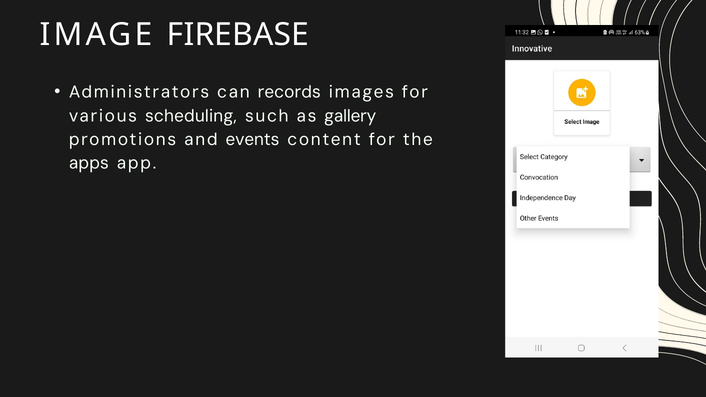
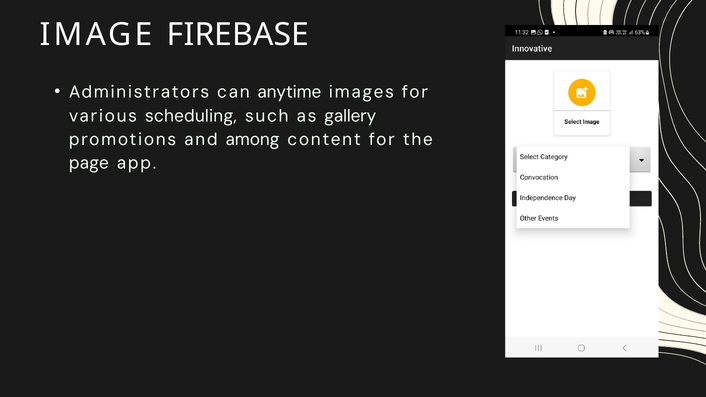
records: records -> anytime (289, 92)
events: events -> among (253, 140)
apps: apps -> page (89, 163)
